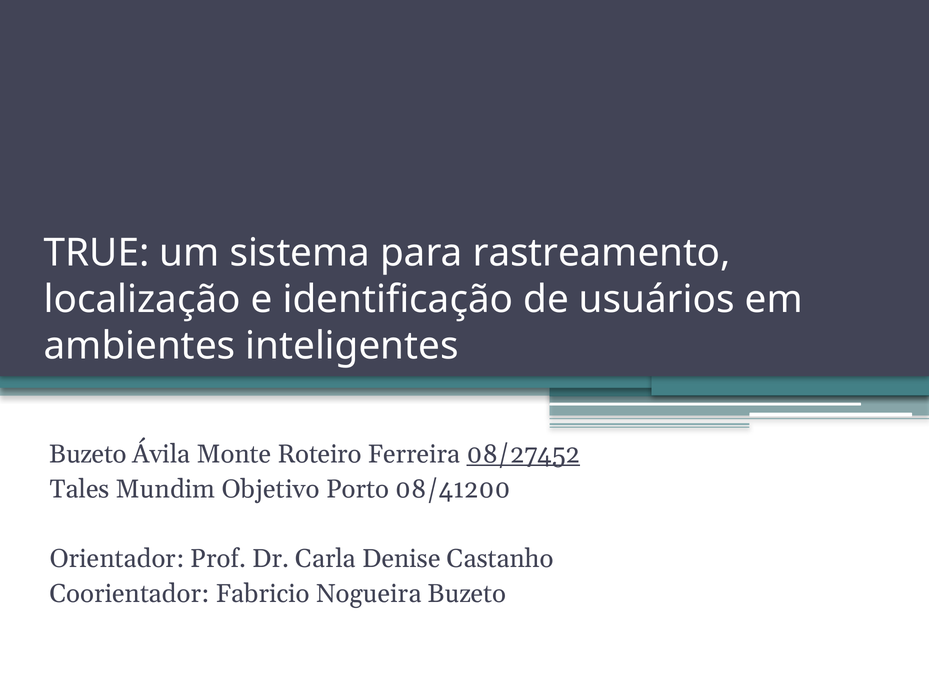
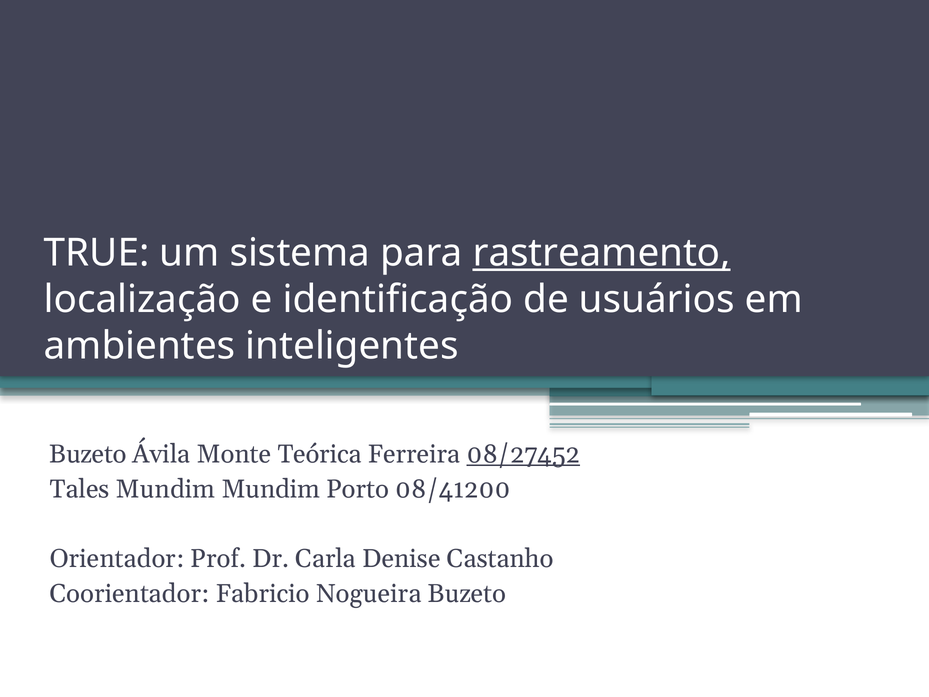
rastreamento underline: none -> present (602, 253)
Roteiro: Roteiro -> Teórica (320, 454)
Mundim Objetivo: Objetivo -> Mundim (271, 489)
